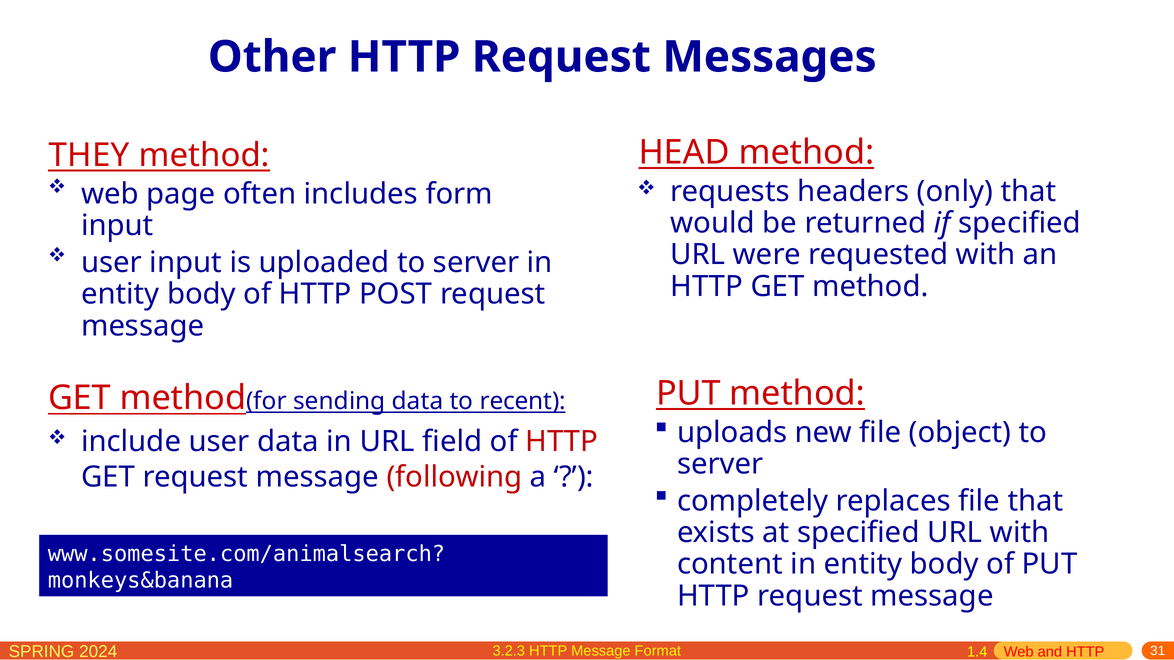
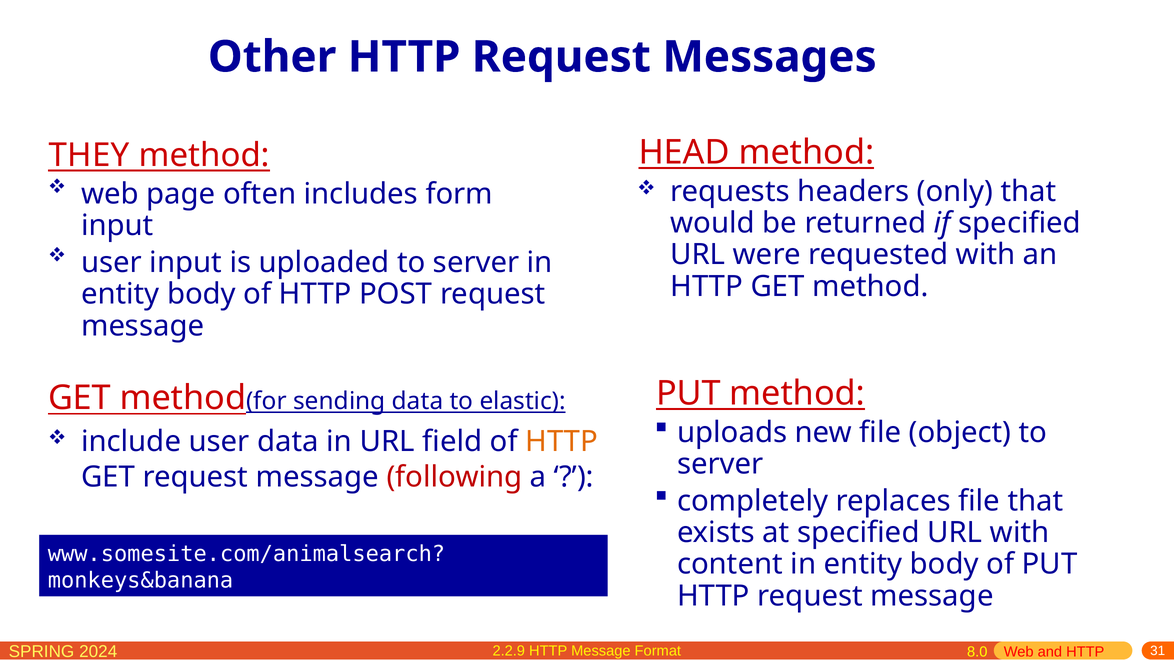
recent: recent -> elastic (523, 401)
HTTP colour: red -> orange (562, 442)
3.2.3: 3.2.3 -> 2.2.9 (509, 651)
1.4: 1.4 -> 8.0 (977, 652)
